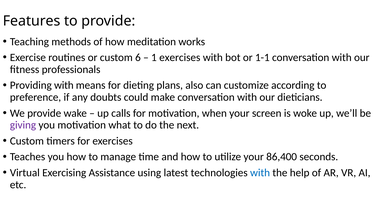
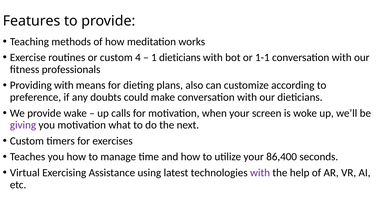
6: 6 -> 4 (138, 57)
1 exercises: exercises -> dieticians (180, 57)
with colour: blue -> purple (260, 172)
